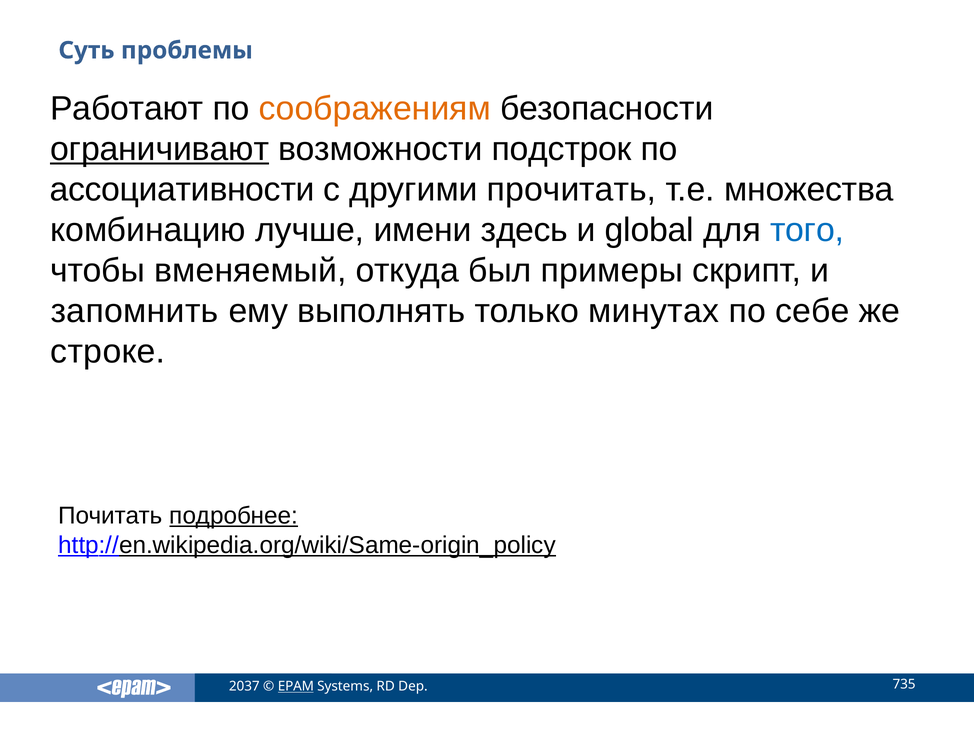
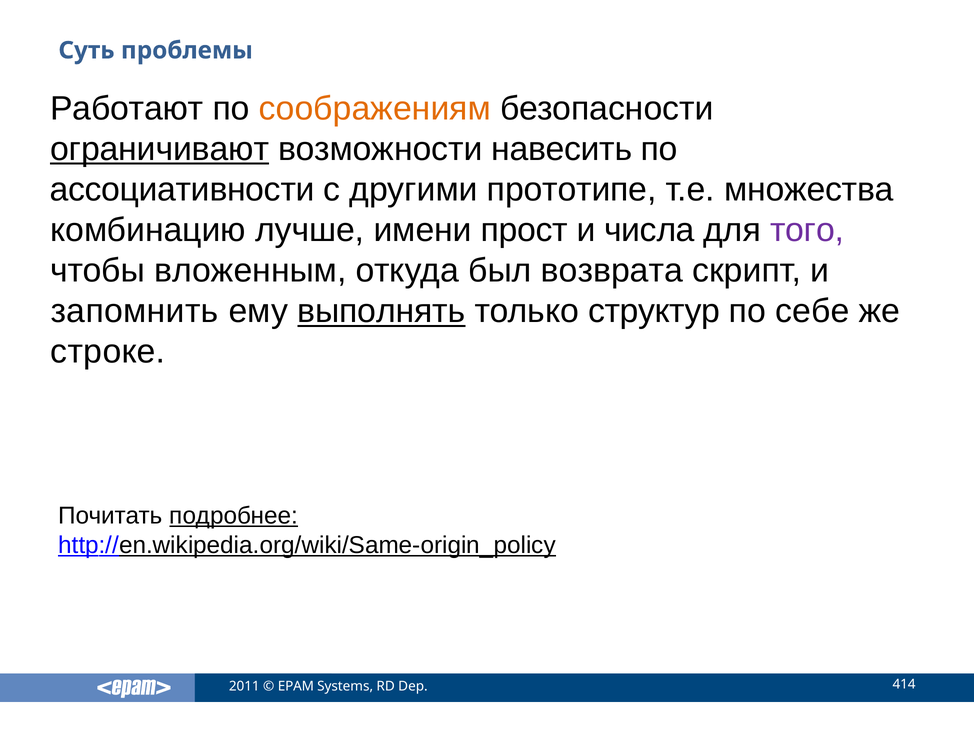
подстрок: подстрок -> навесить (562, 149)
прочитать: прочитать -> прототипе (572, 190)
здесь: здесь -> прост (524, 230)
global: global -> числа (649, 230)
того colour: blue -> purple (807, 230)
вменяемый: вменяемый -> вложенным (251, 271)
примеры: примеры -> возврата (612, 271)
выполнять underline: none -> present (381, 311)
минутах: минутах -> структур (654, 311)
2037: 2037 -> 2011 (244, 687)
EPAM underline: present -> none (296, 687)
735: 735 -> 414 (904, 685)
